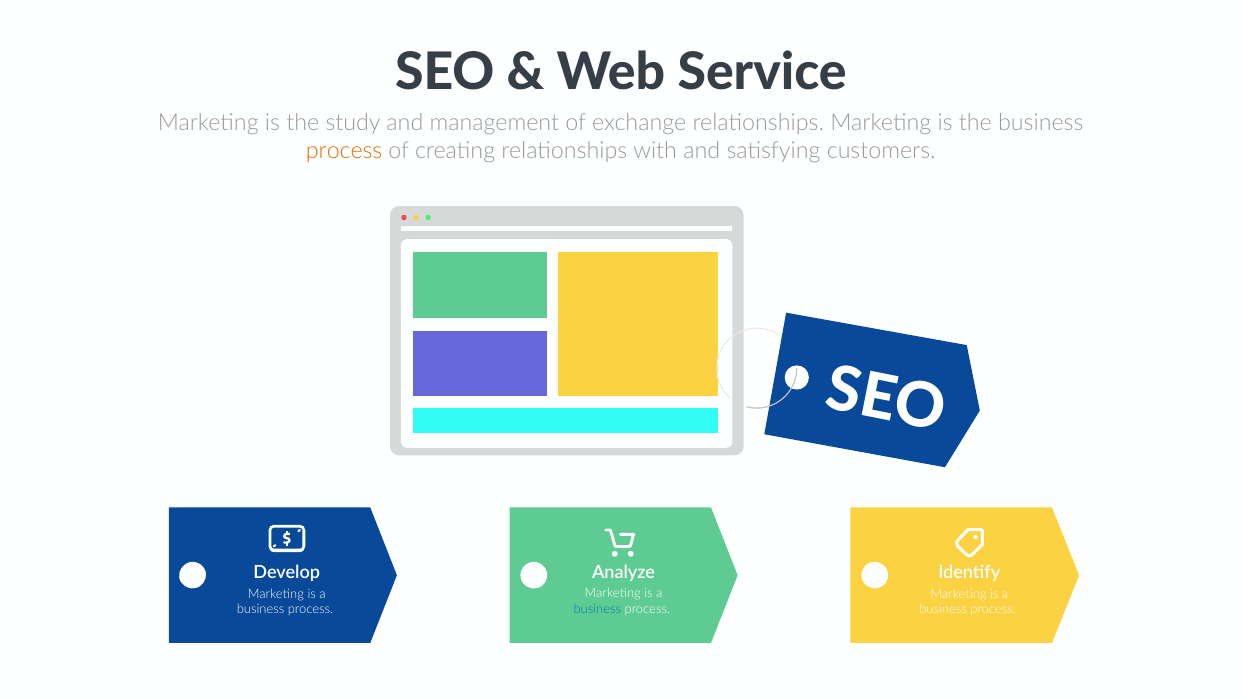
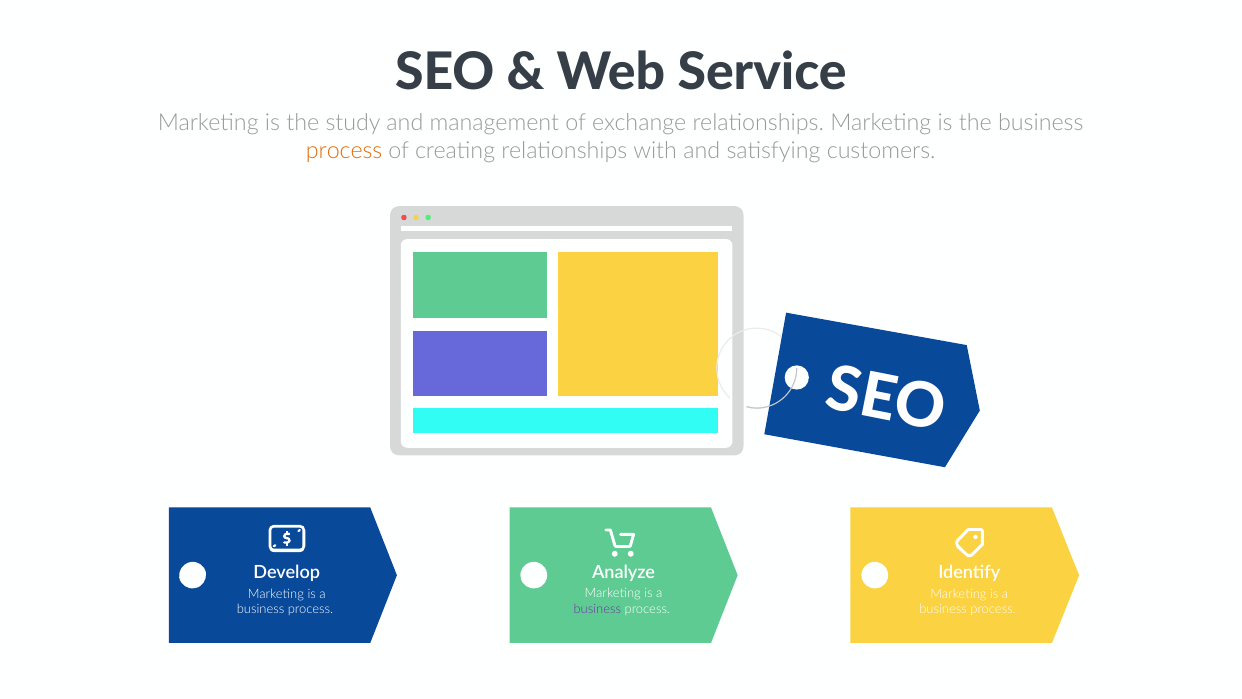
business colour: blue -> purple (597, 609)
